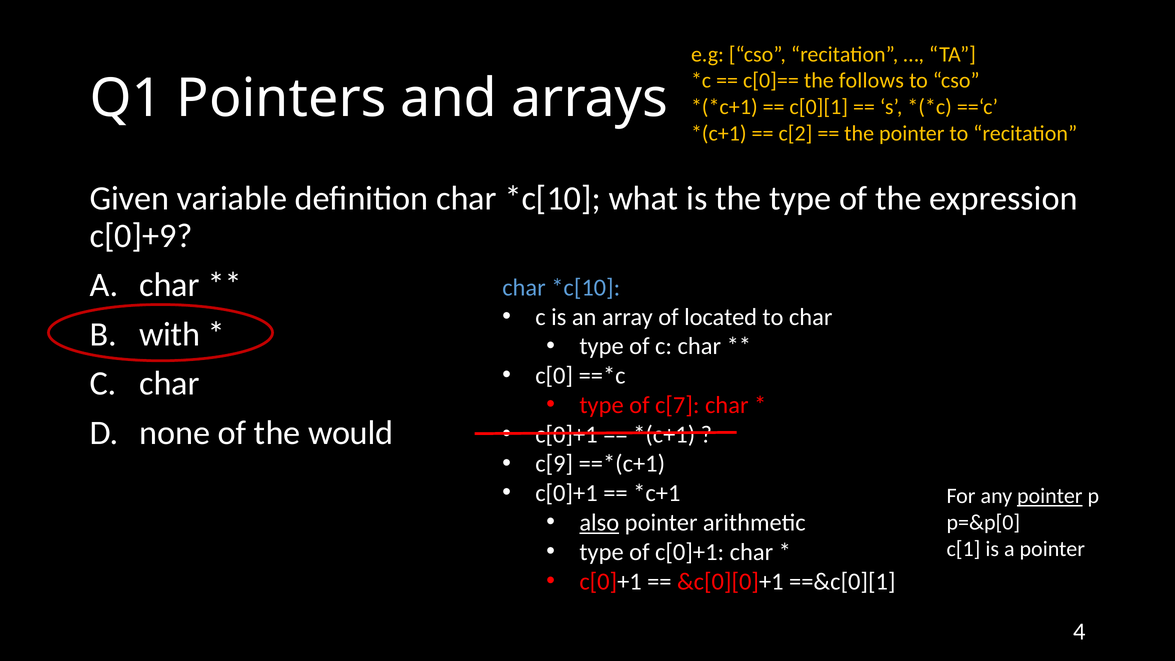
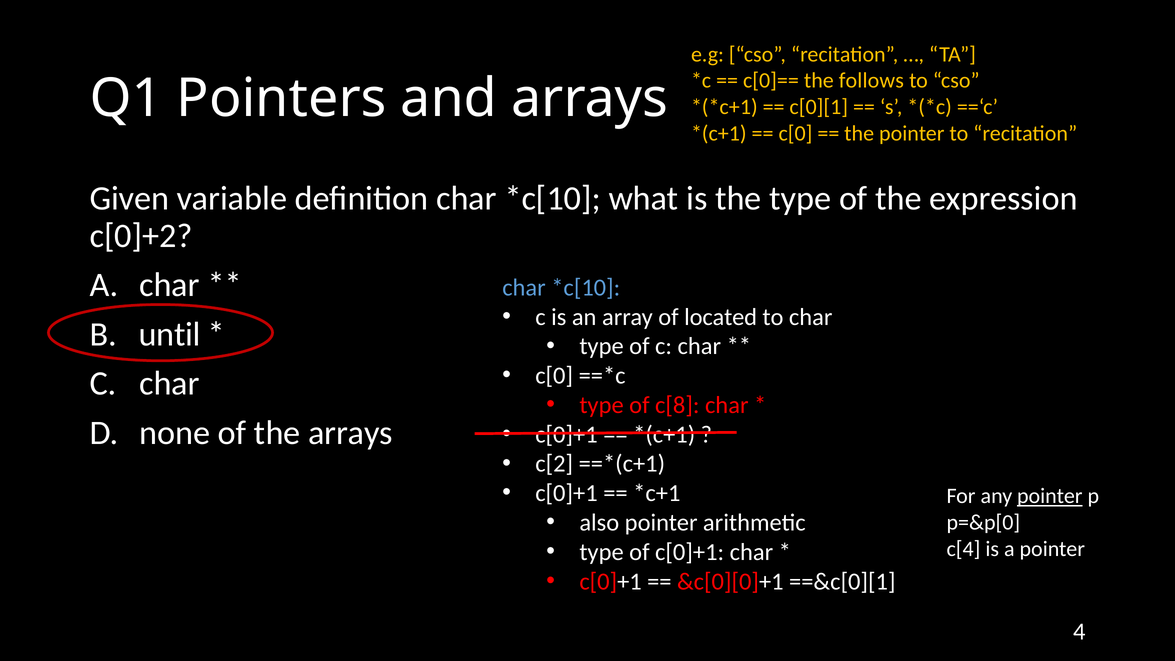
c[2: c[2 -> c[0 (795, 134)
c[0]+9: c[0]+9 -> c[0]+2 (141, 236)
with: with -> until (170, 334)
c[7: c[7 -> c[8 (677, 405)
the would: would -> arrays (350, 433)
c[9: c[9 -> c[2 (554, 464)
also underline: present -> none (599, 523)
c[1: c[1 -> c[4 (964, 549)
